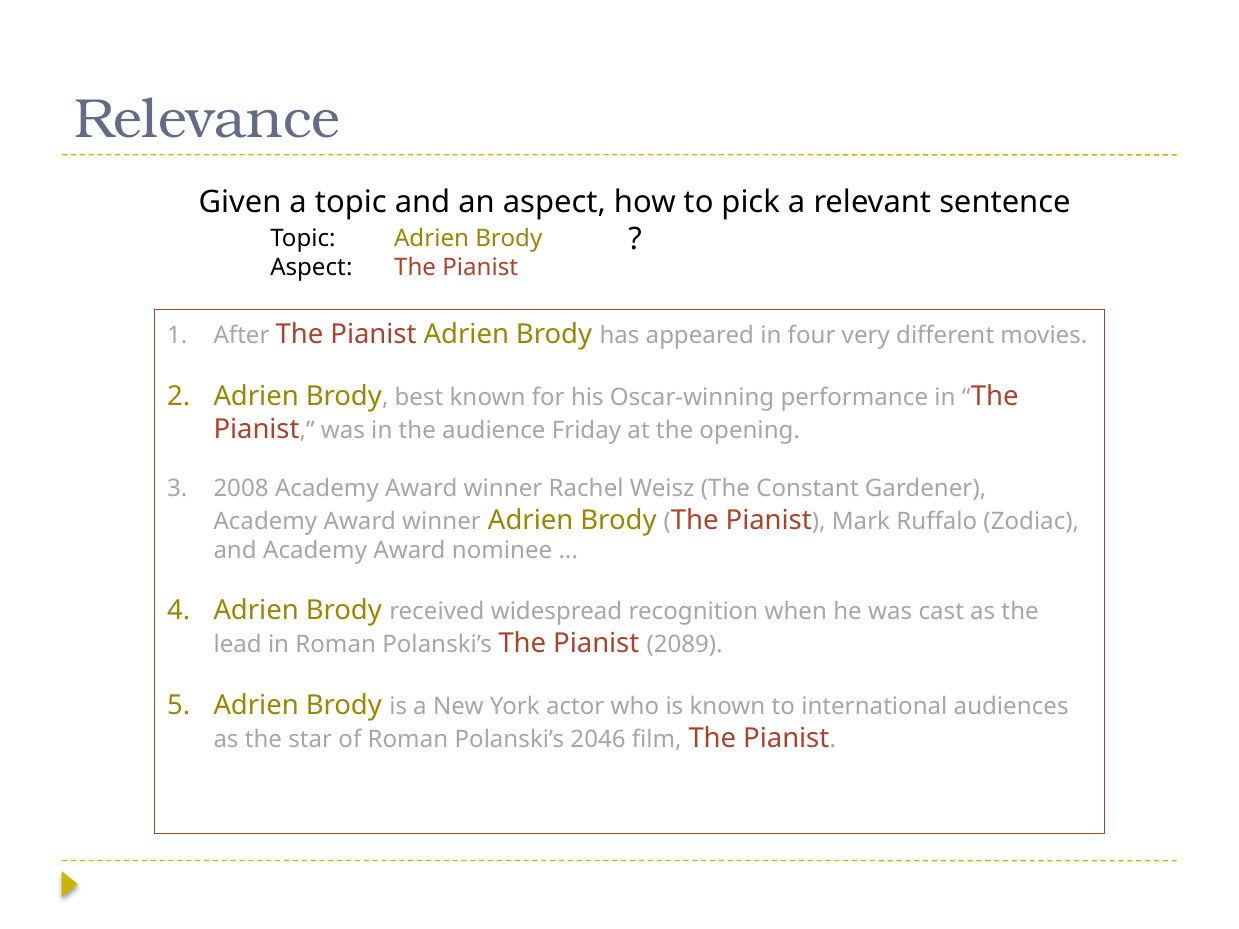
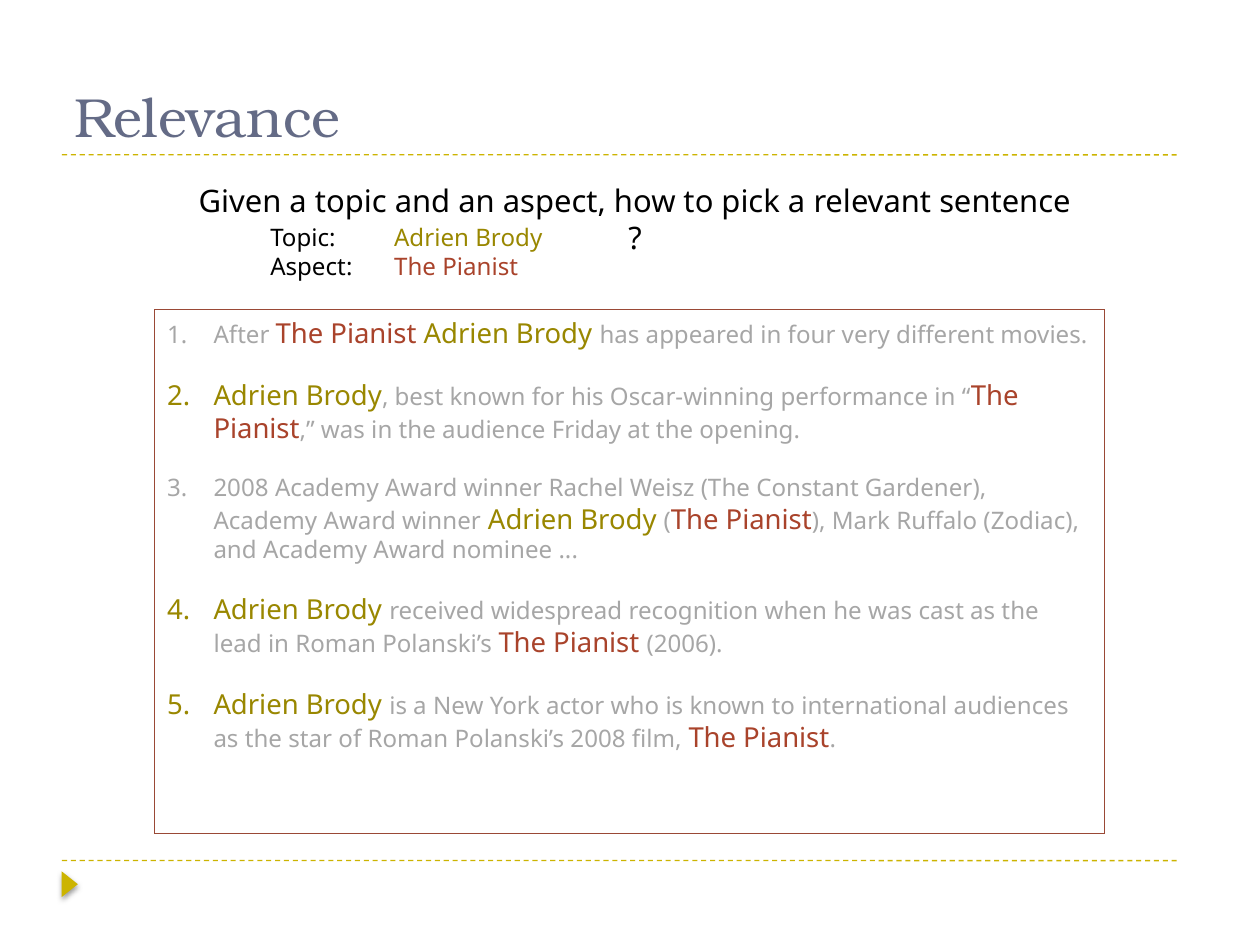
2089: 2089 -> 2006 (685, 645)
Polanski’s 2046: 2046 -> 2008 (598, 740)
